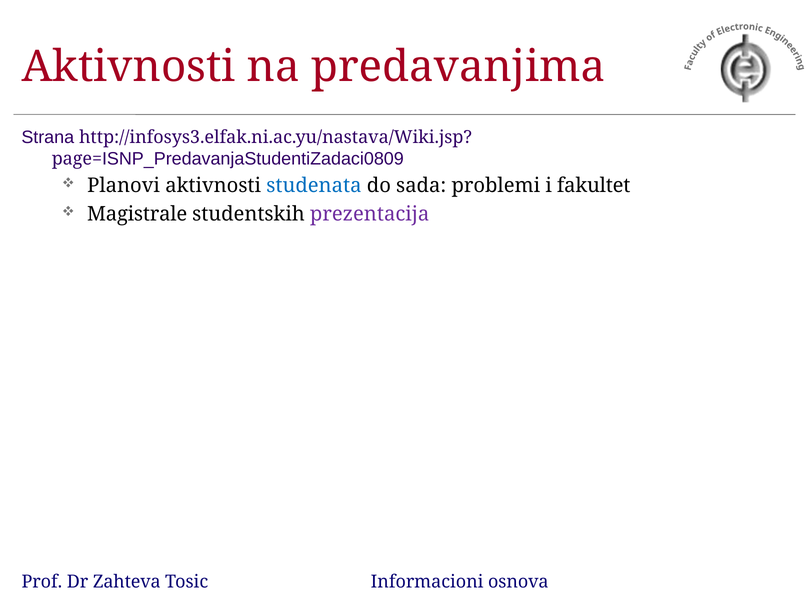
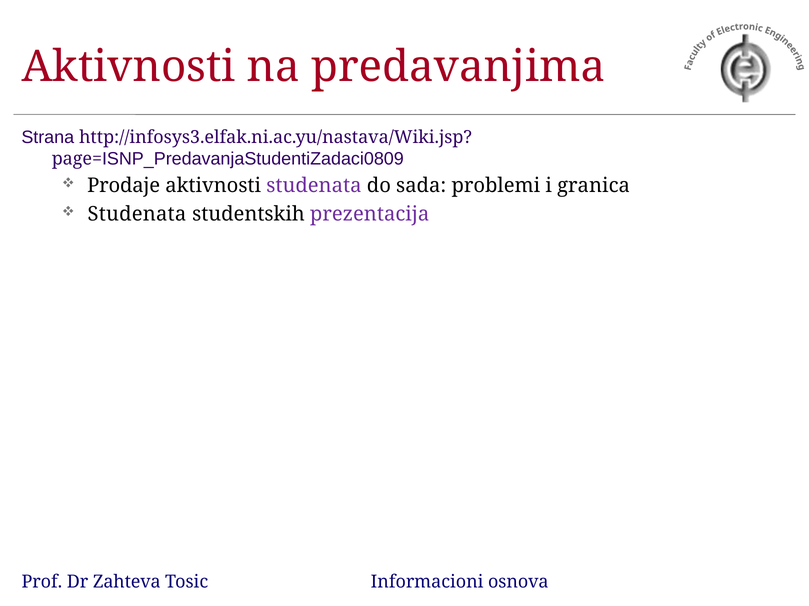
Planovi: Planovi -> Prodaje (124, 186)
studenata colour: blue -> purple (314, 186)
fakultet: fakultet -> granica (594, 186)
Magistrale: Magistrale -> Studenata (137, 214)
